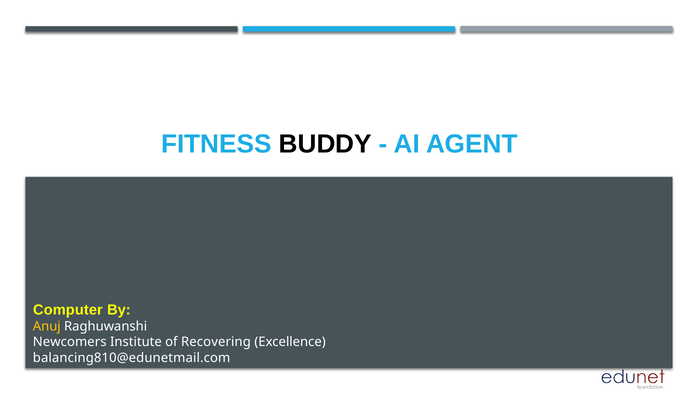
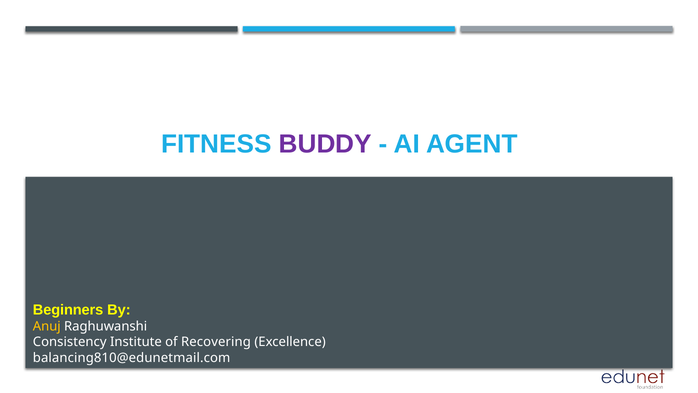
BUDDY colour: black -> purple (325, 144)
Computer: Computer -> Beginners (68, 310)
Newcomers: Newcomers -> Consistency (70, 342)
